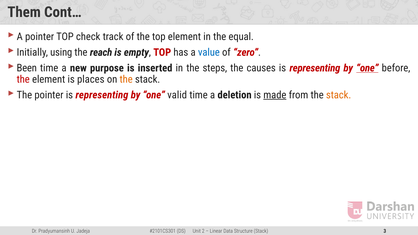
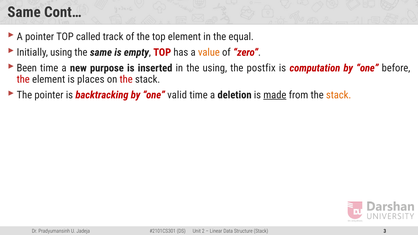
Them: Them -> Same (24, 12)
check: check -> called (88, 37)
the reach: reach -> same (101, 52)
value colour: blue -> orange (209, 52)
the steps: steps -> using (215, 68)
causes: causes -> postfix (261, 68)
representing: representing -> computation (315, 68)
one underline: present -> none (367, 68)
the colour: orange -> red (126, 79)
pointer is representing: representing -> backtracking (102, 95)
